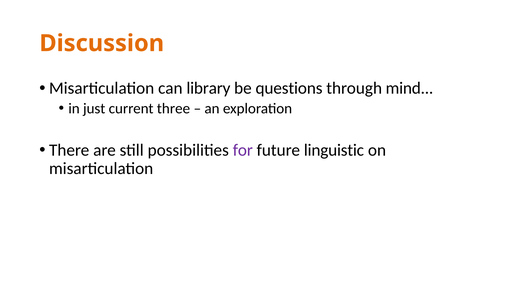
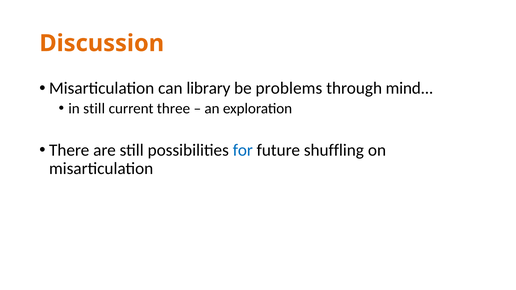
questions: questions -> problems (289, 88)
in just: just -> still (94, 108)
for colour: purple -> blue (243, 150)
linguistic: linguistic -> shuffling (334, 150)
